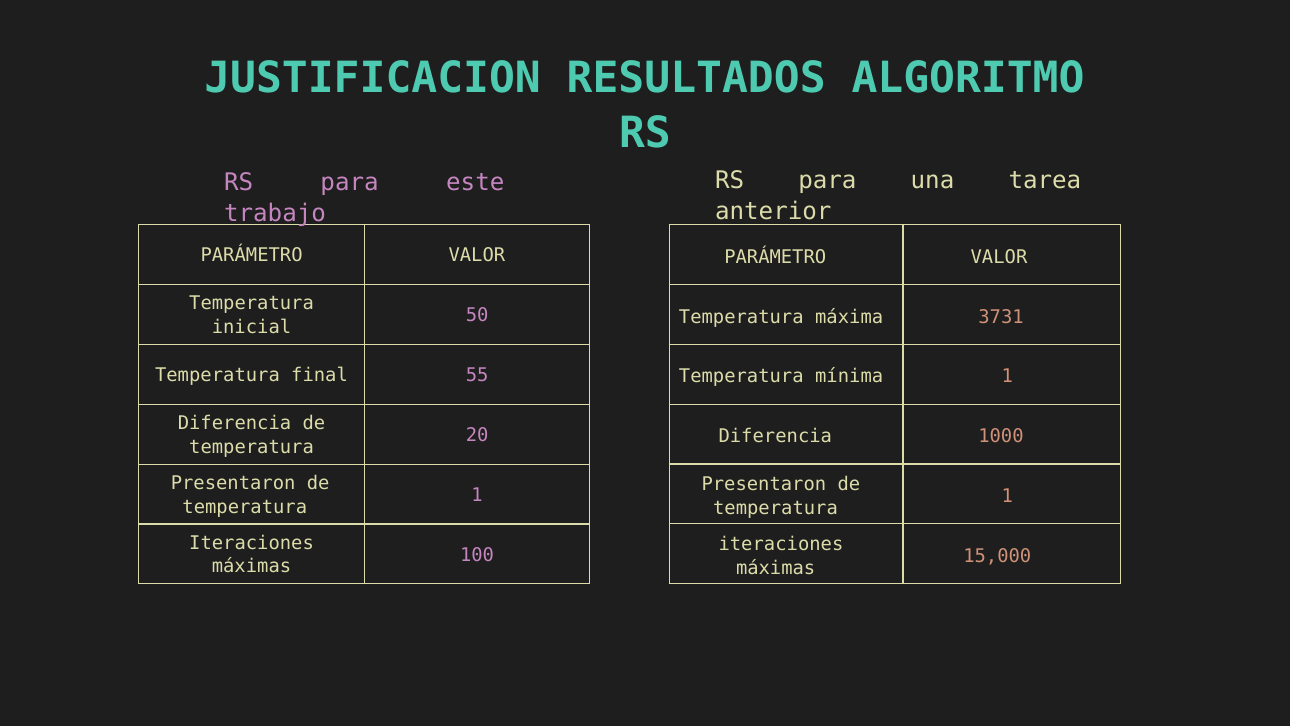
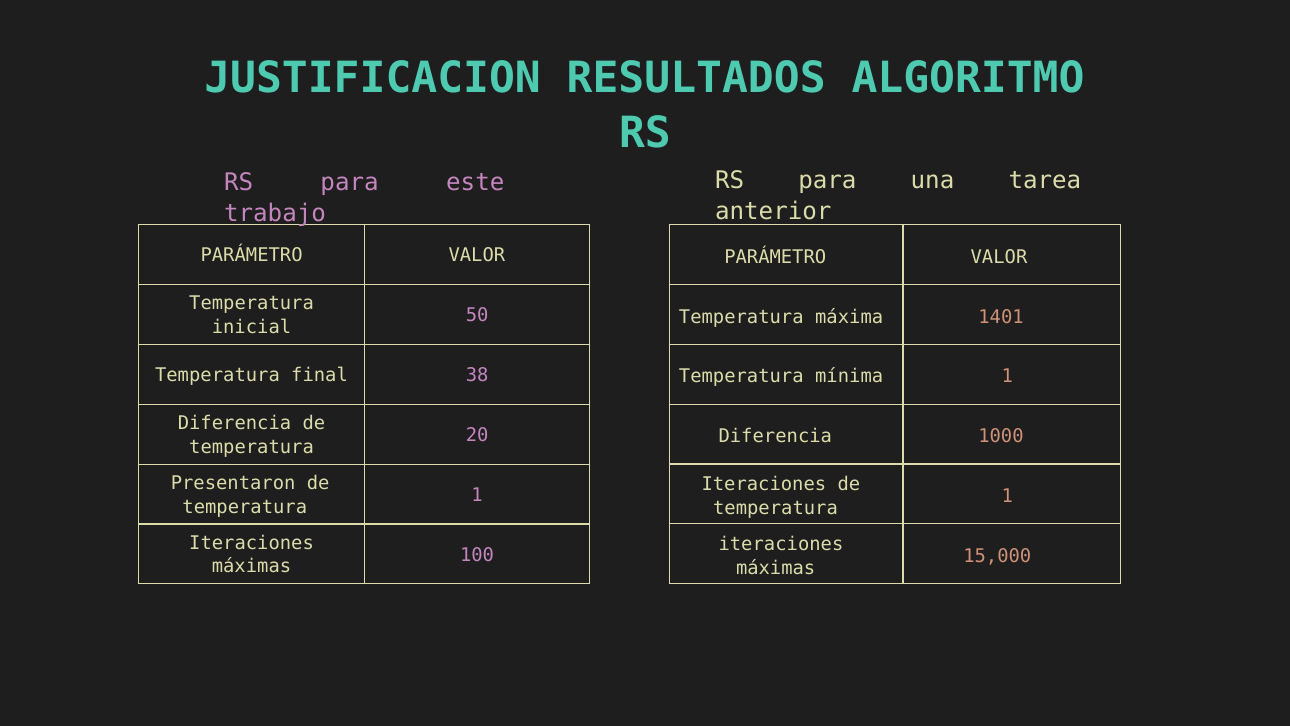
3731: 3731 -> 1401 (1001, 317)
55: 55 -> 38 (477, 375)
Presentaron: Presentaron -> Iteraciones (764, 484)
